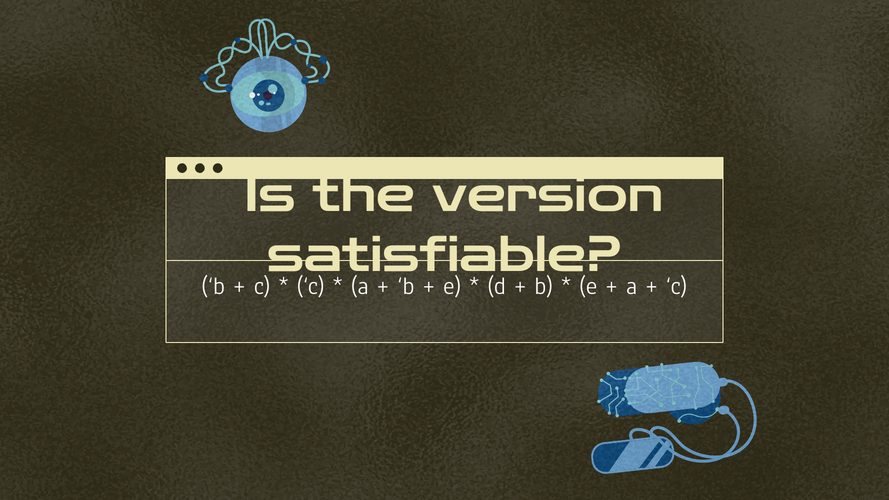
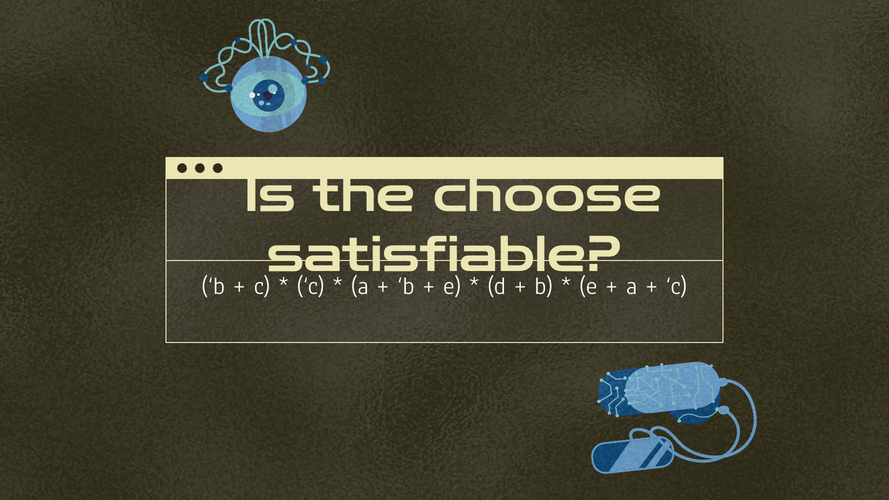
version: version -> choose (548, 195)
